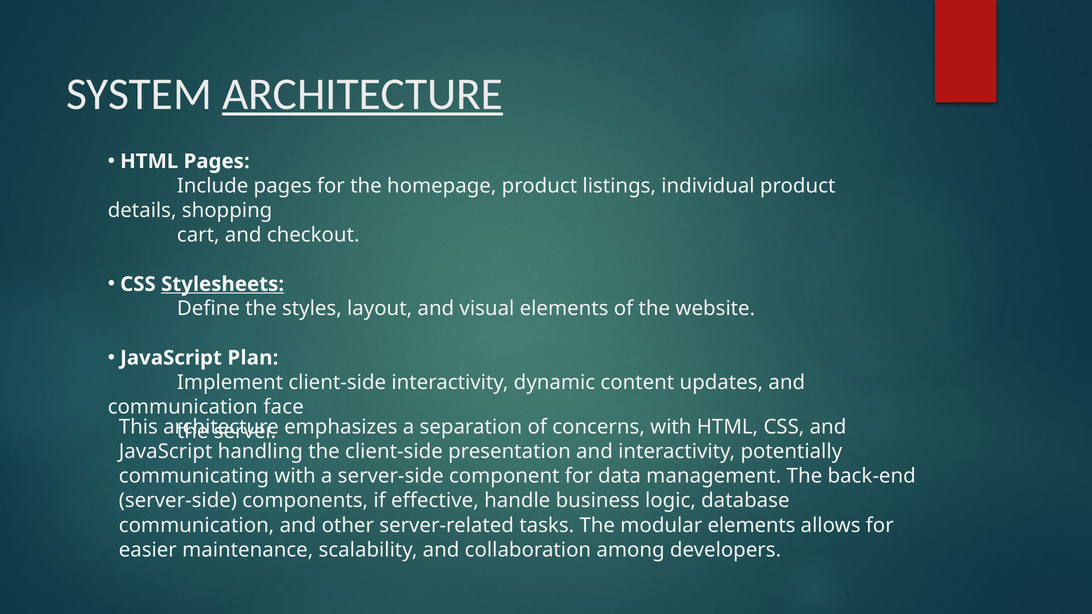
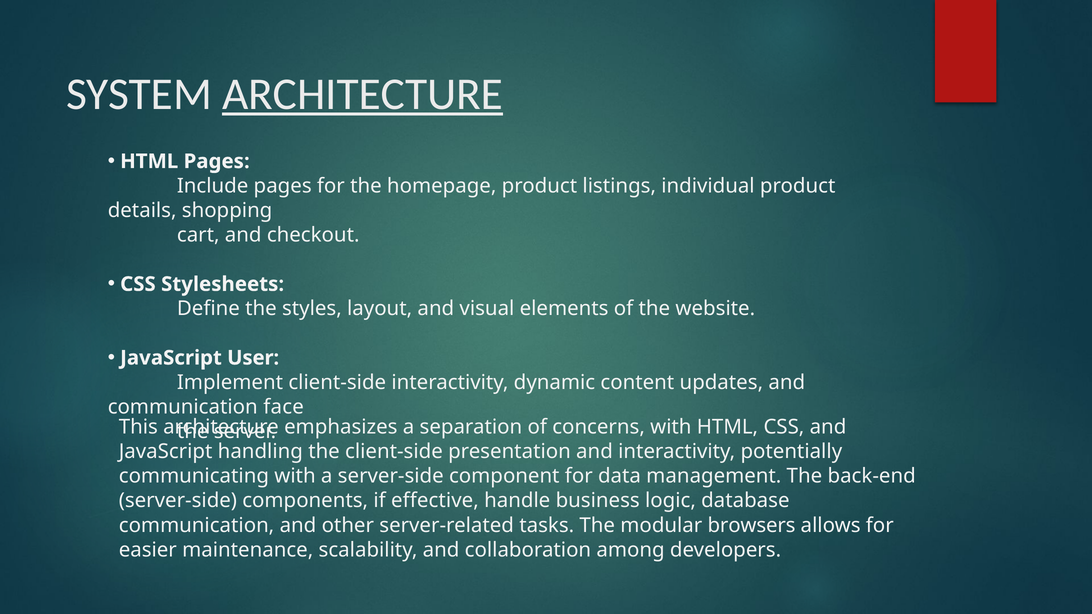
Stylesheets underline: present -> none (223, 284)
Plan: Plan -> User (253, 358)
modular elements: elements -> browsers (752, 525)
